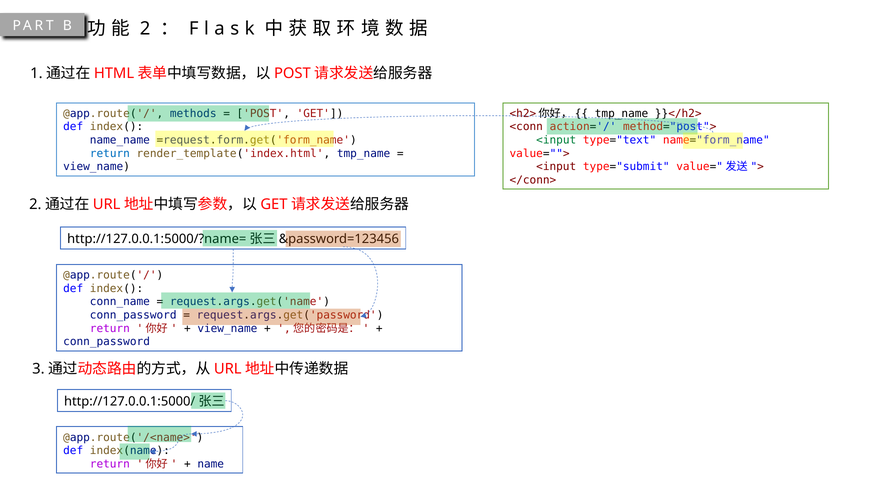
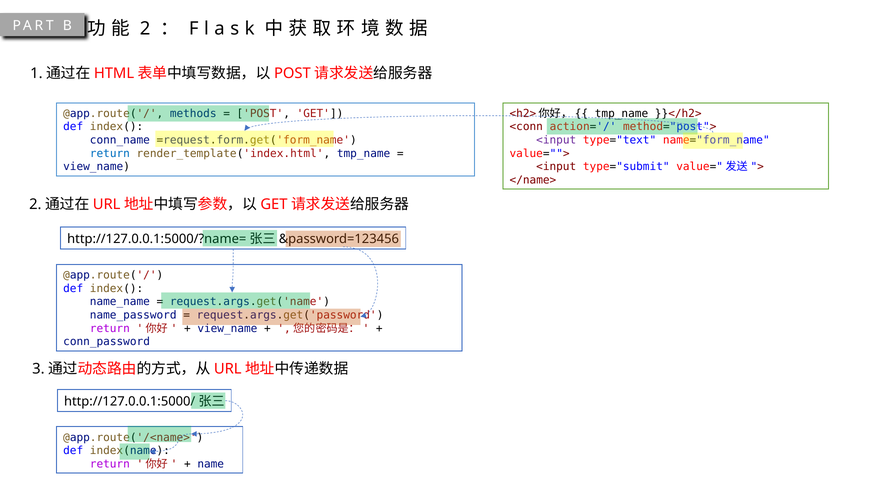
name_name: name_name -> conn_name (120, 140)
<input colour: green -> purple (556, 140)
</conn>: </conn> -> </name> (533, 180)
conn_name: conn_name -> name_name (120, 302)
conn_password: conn_password -> name_password (133, 315)
